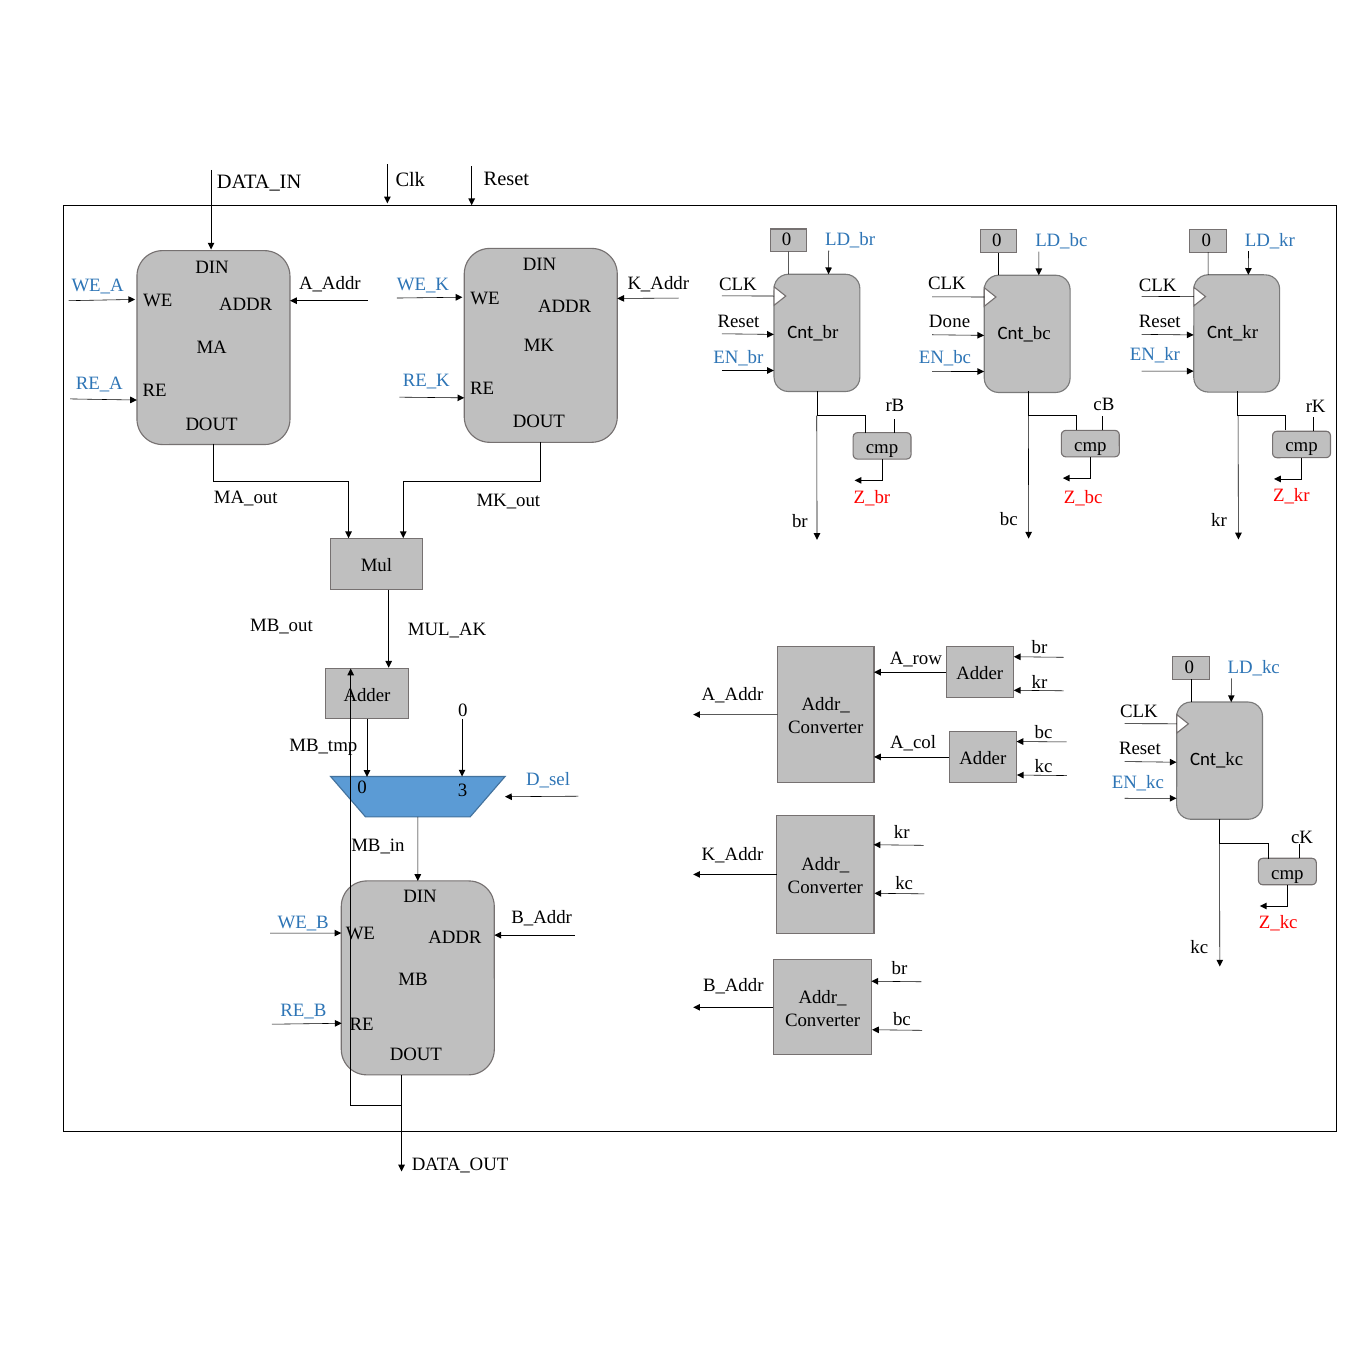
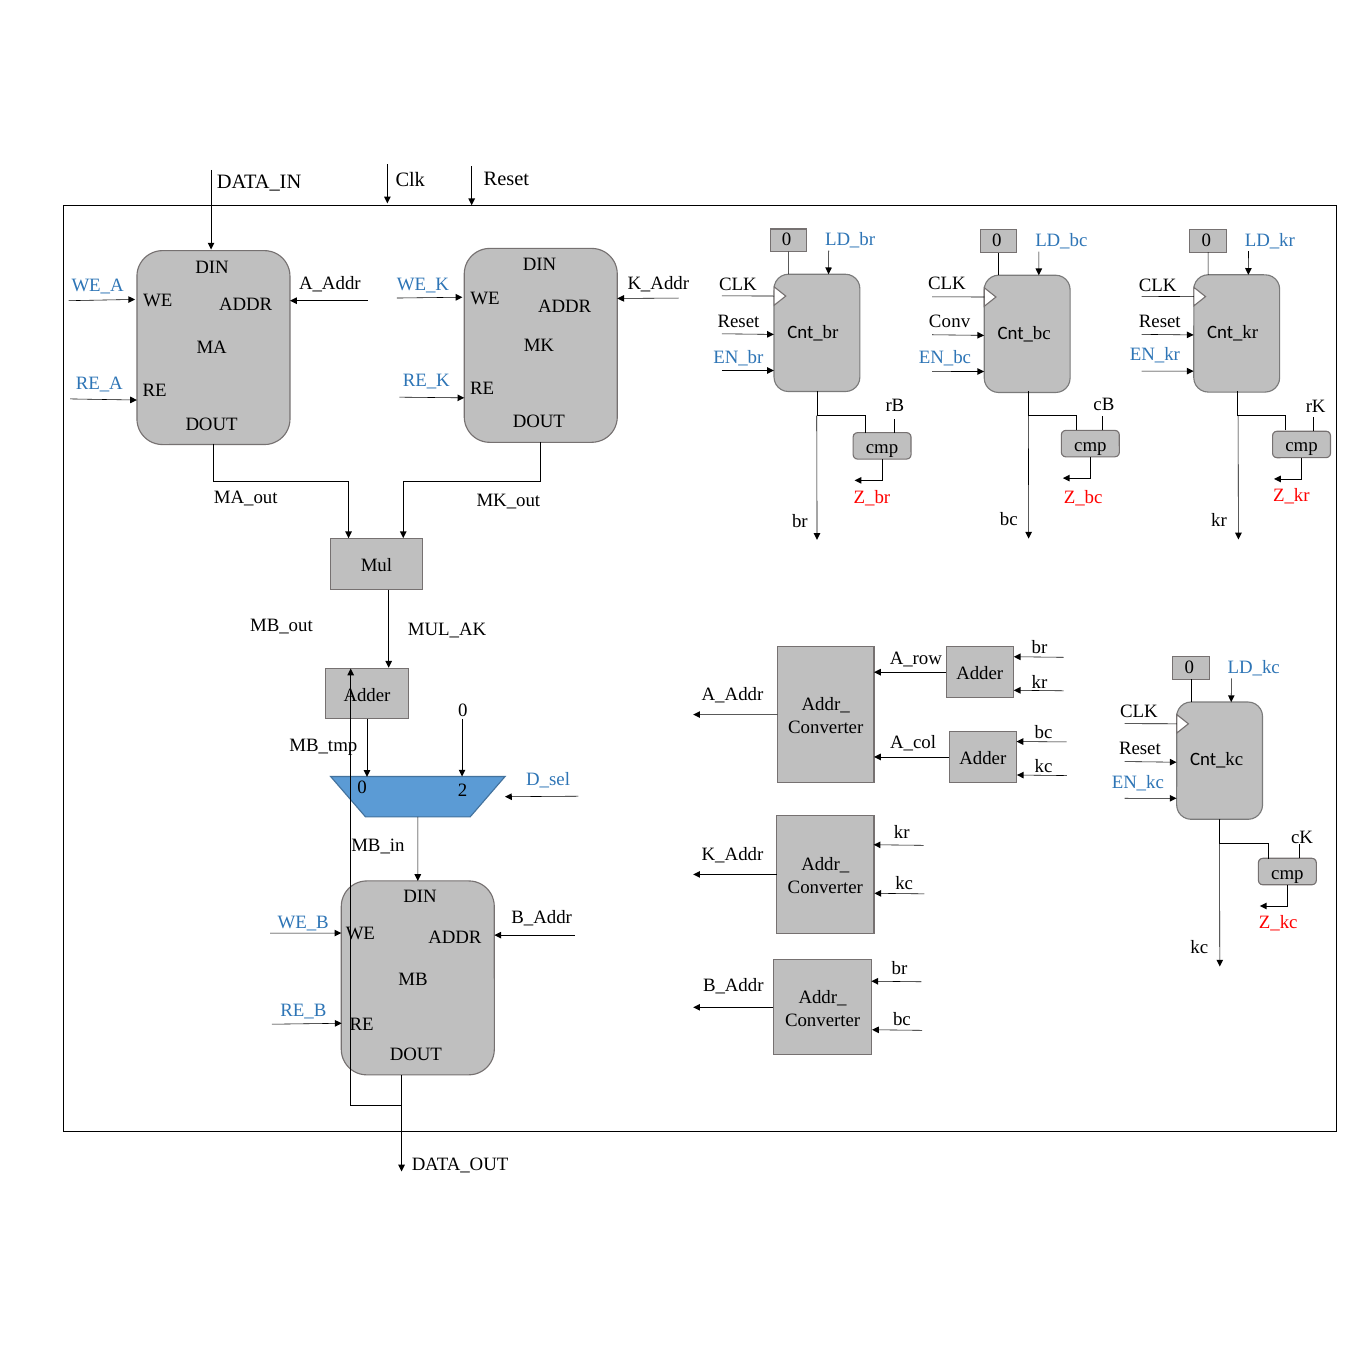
Done: Done -> Conv (950, 322)
3: 3 -> 2 (463, 790)
